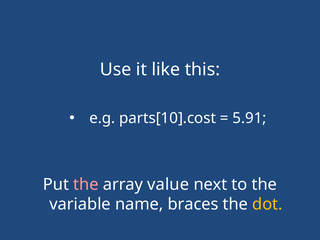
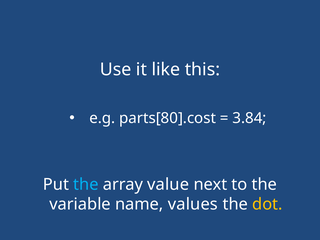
parts[10].cost: parts[10].cost -> parts[80].cost (168, 118)
5.91: 5.91 -> 3.84 (249, 118)
the colour: pink -> light blue (86, 184)
braces: braces -> values (193, 204)
